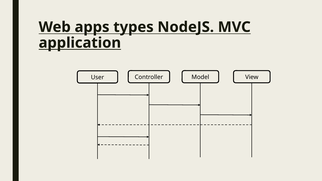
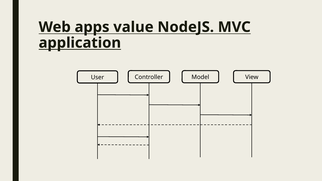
types: types -> value (133, 27)
